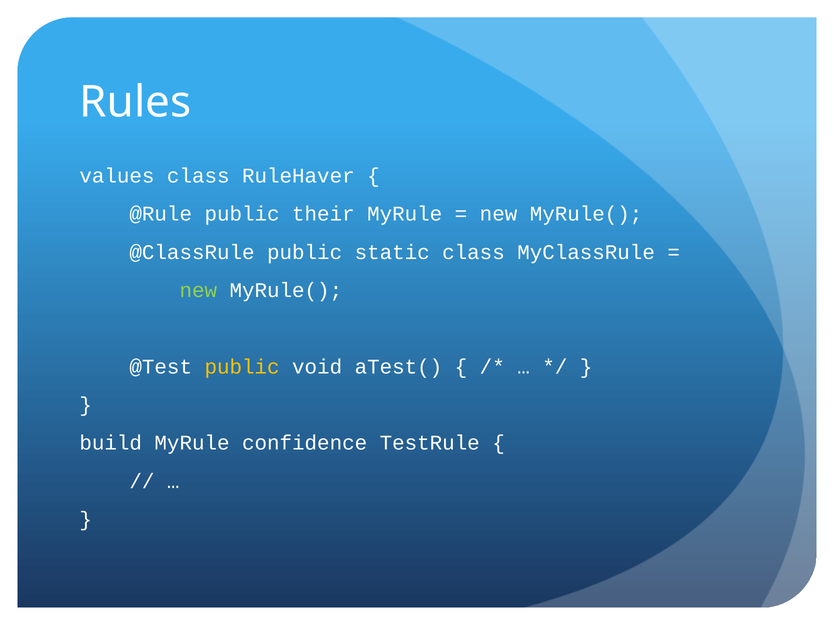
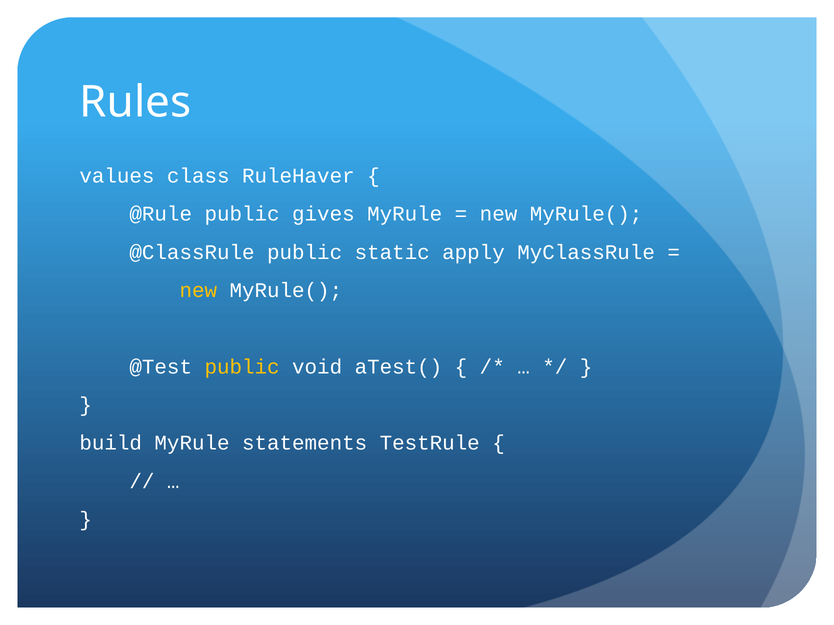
their: their -> gives (323, 214)
static class: class -> apply (473, 252)
new colour: light green -> yellow (198, 291)
confidence: confidence -> statements (305, 443)
